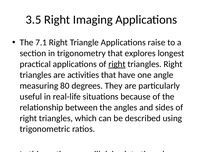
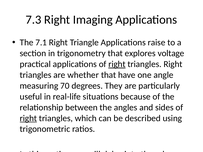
3.5: 3.5 -> 7.3 (33, 20)
longest: longest -> voltage (171, 53)
activities: activities -> whether (83, 75)
80: 80 -> 70 (65, 86)
right underline: none -> present (28, 118)
